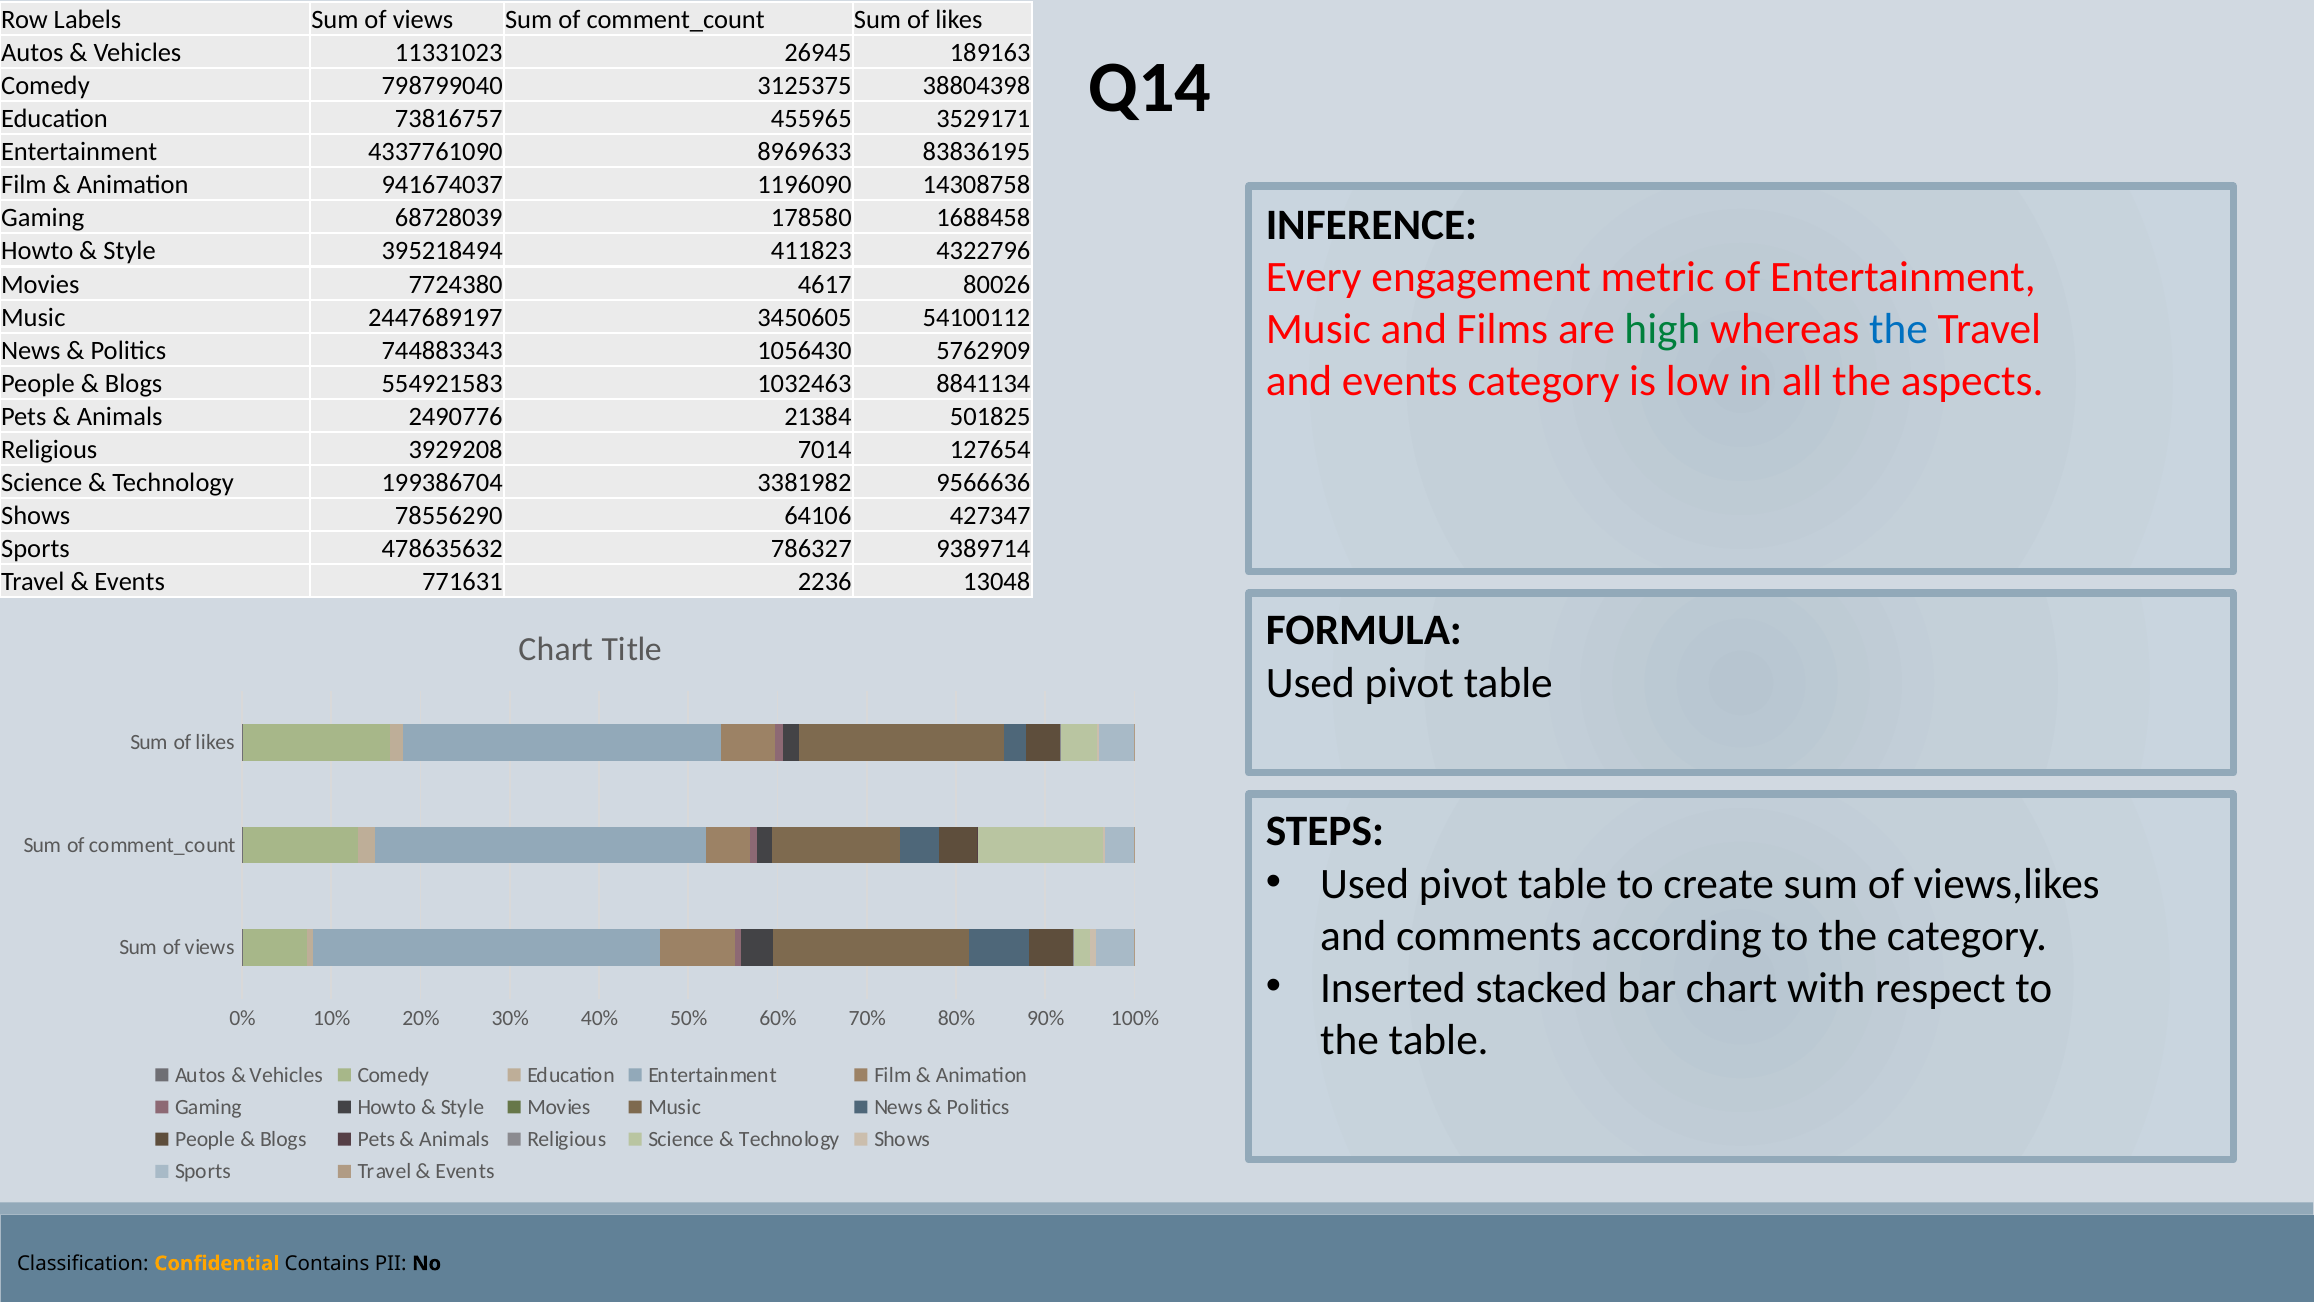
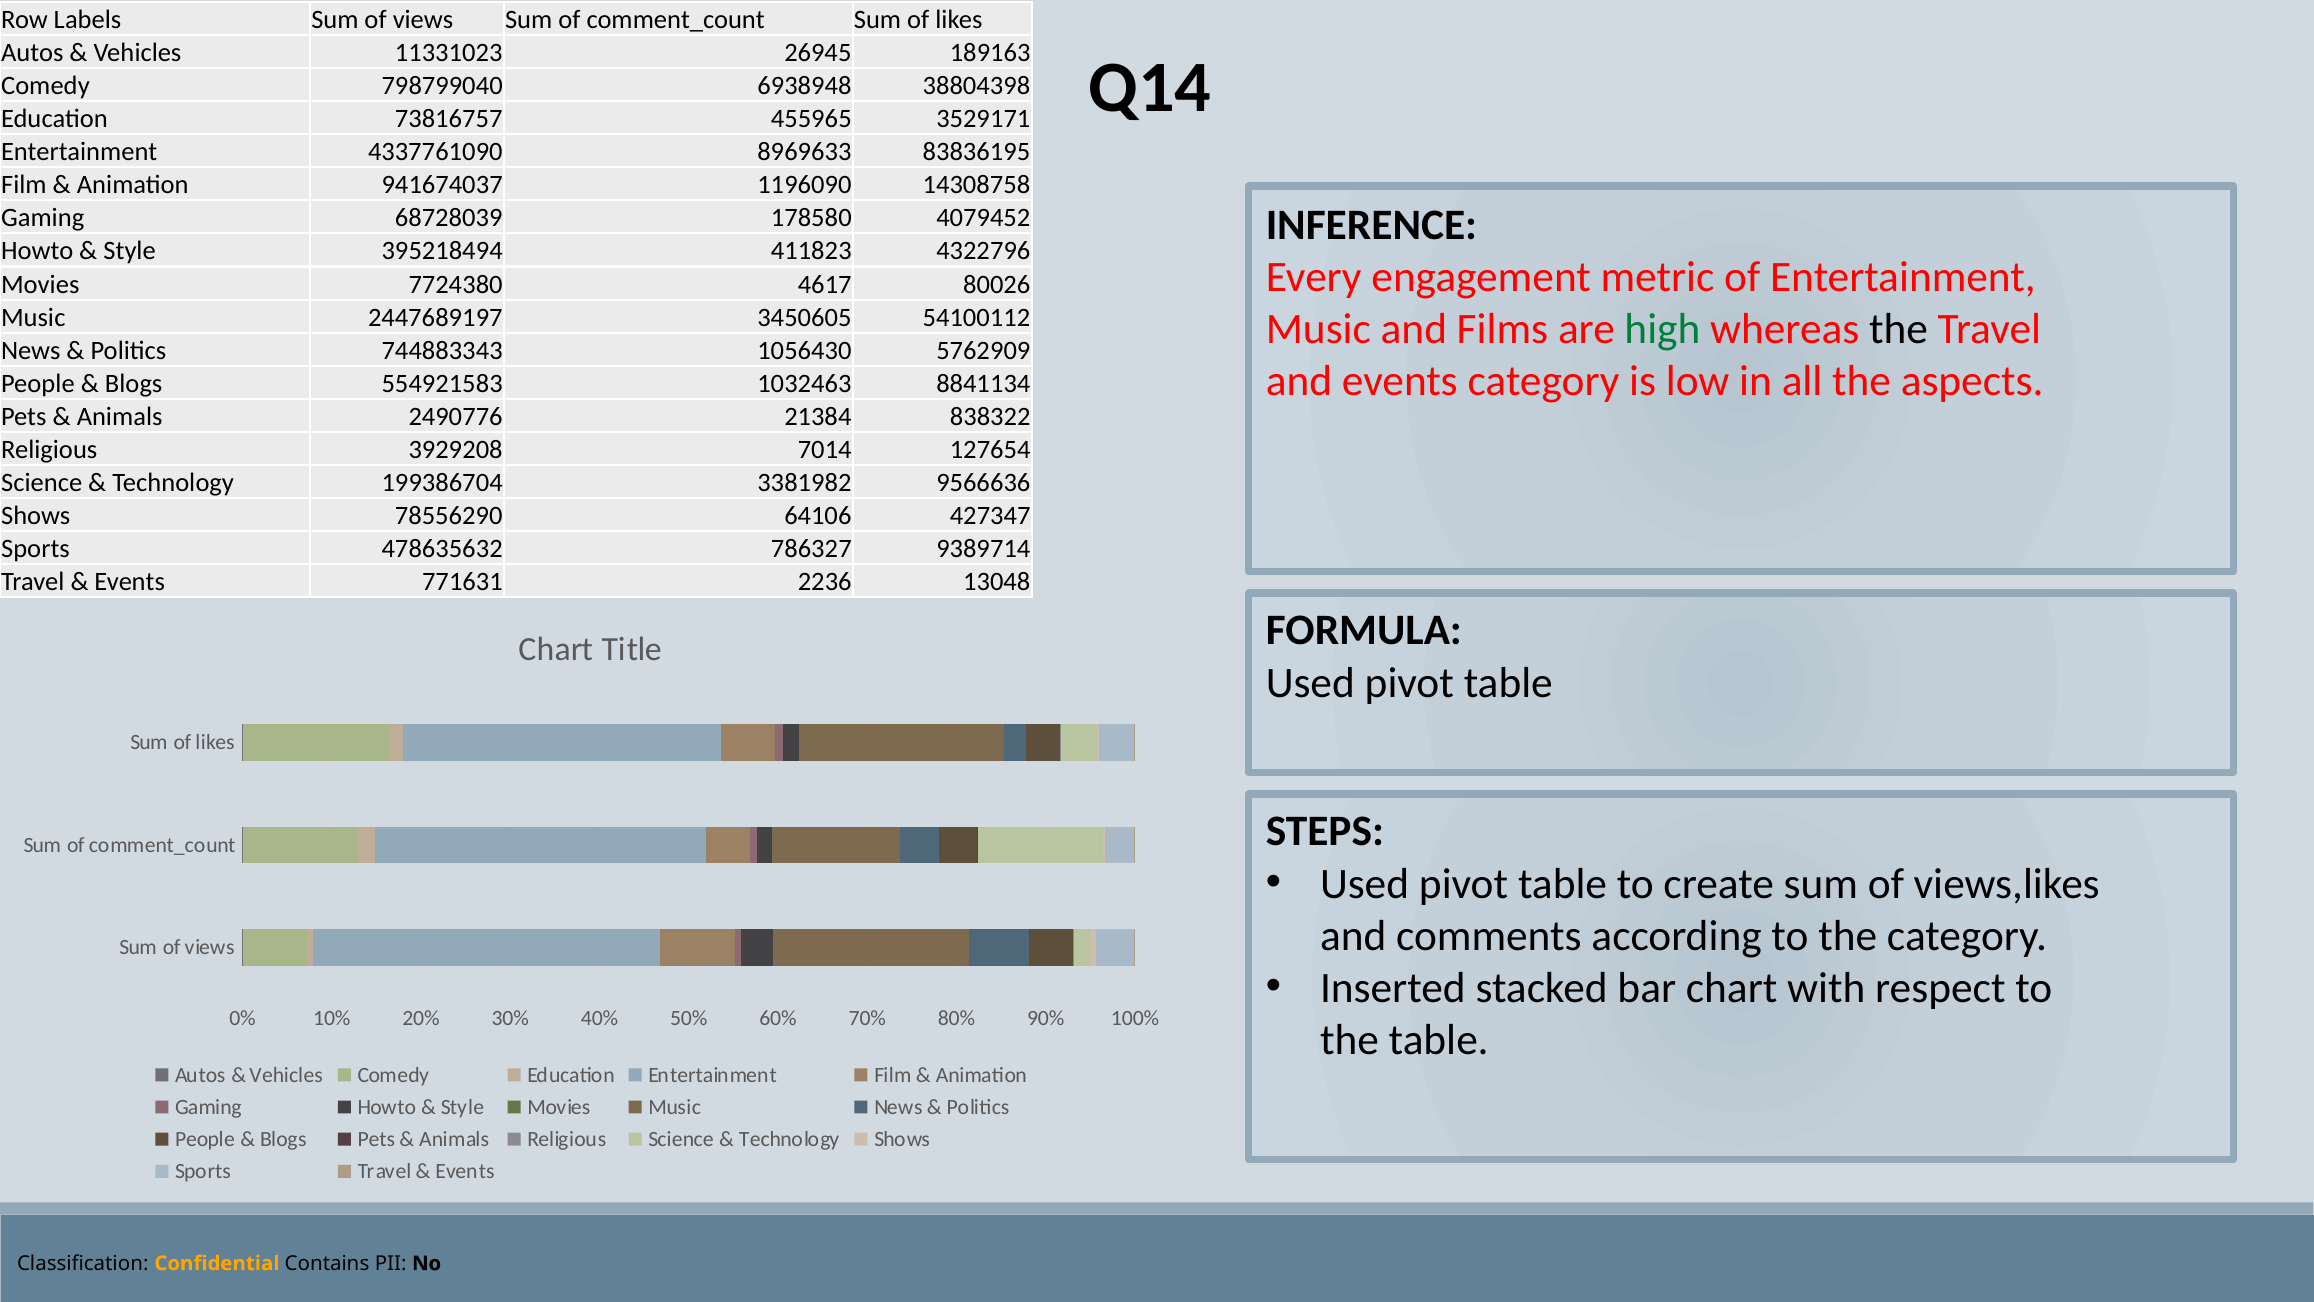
3125375: 3125375 -> 6938948 (804, 86)
1688458: 1688458 -> 4079452 (983, 218)
the colour: blue -> black (1898, 329)
501825: 501825 -> 838322 (990, 417)
